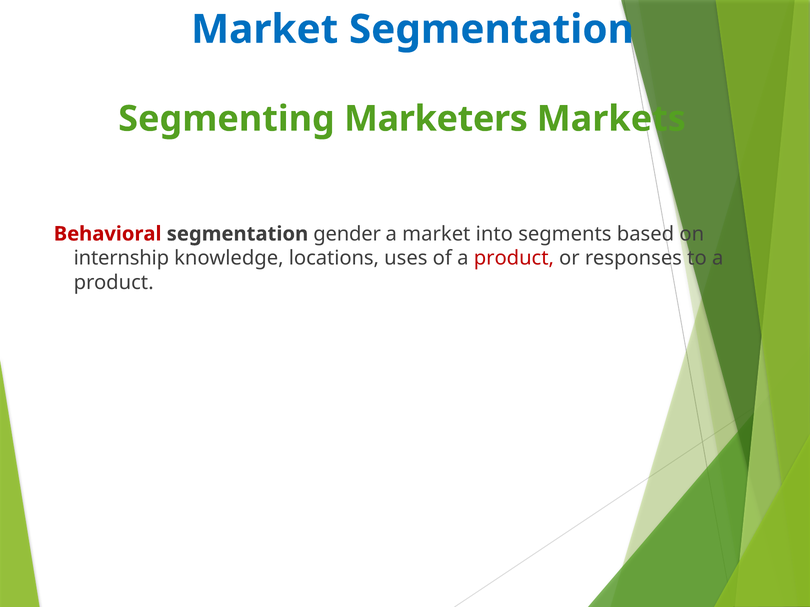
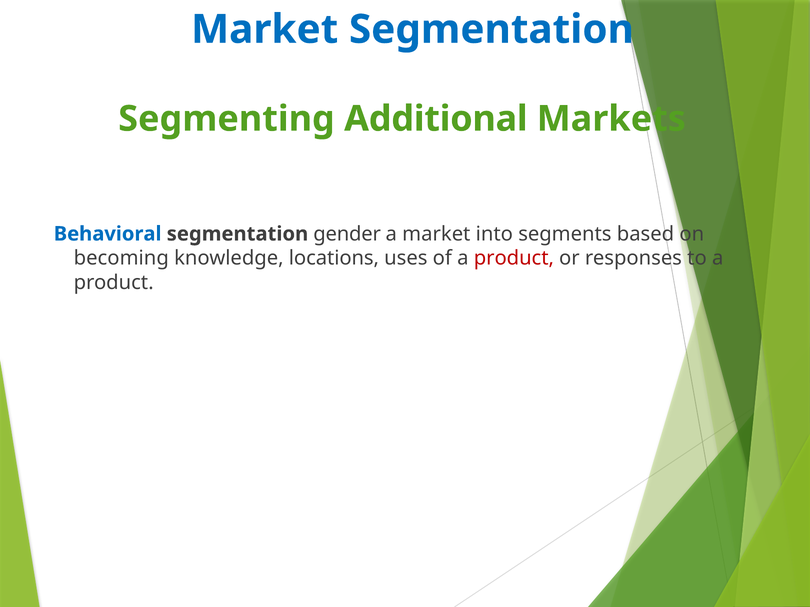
Marketers: Marketers -> Additional (436, 119)
Behavioral colour: red -> blue (108, 234)
internship: internship -> becoming (121, 258)
